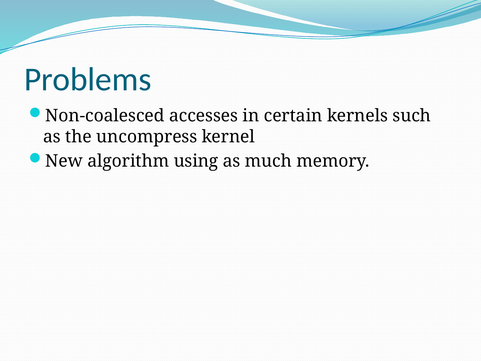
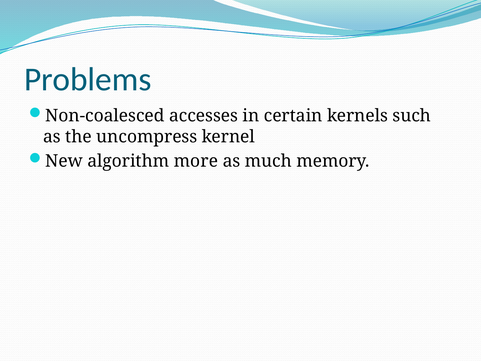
using: using -> more (196, 161)
